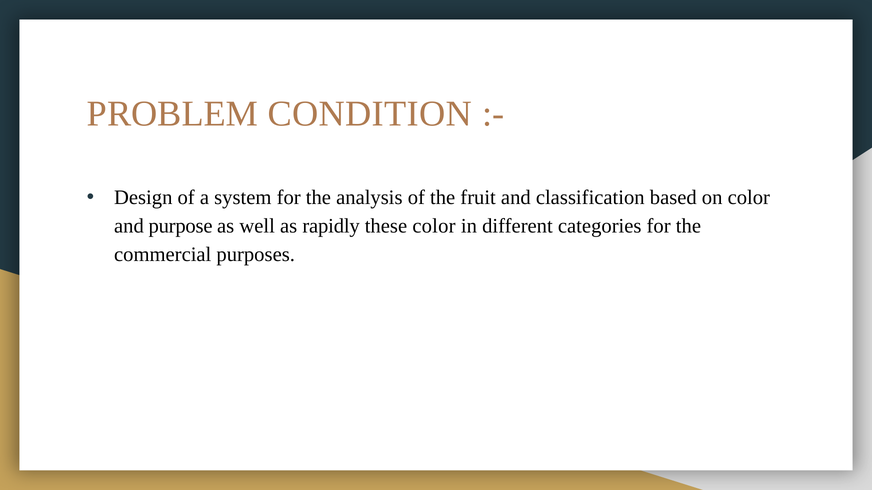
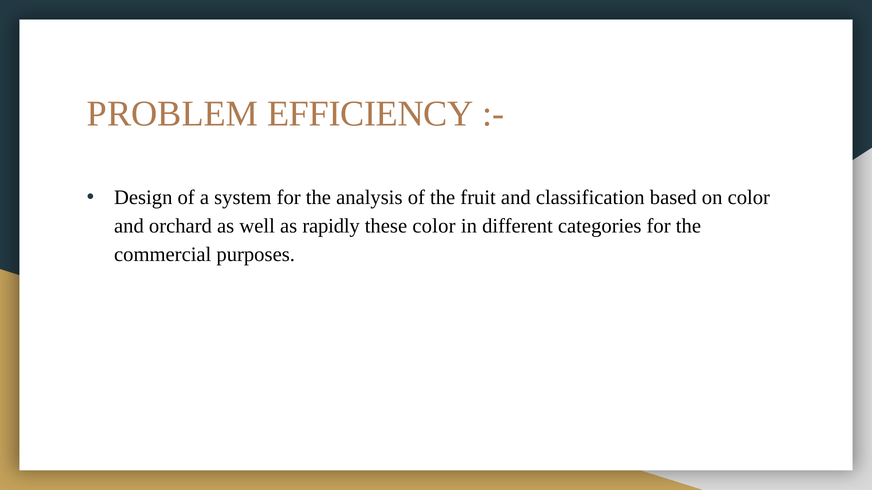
CONDITION: CONDITION -> EFFICIENCY (370, 114)
purpose: purpose -> orchard (180, 226)
